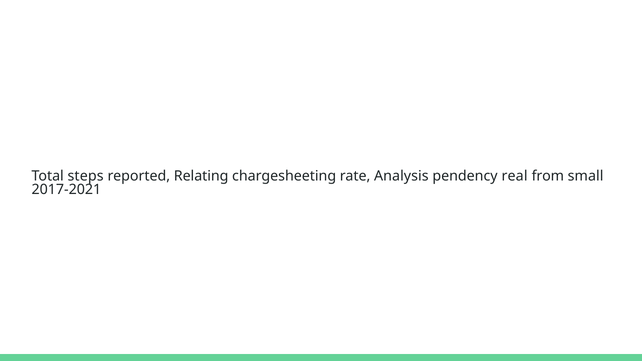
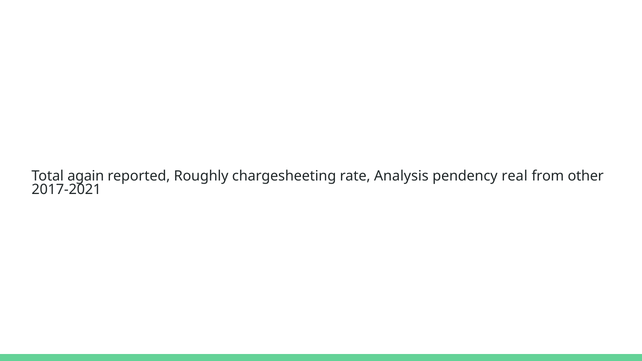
steps: steps -> again (86, 176)
Relating: Relating -> Roughly (201, 176)
small: small -> other (586, 176)
